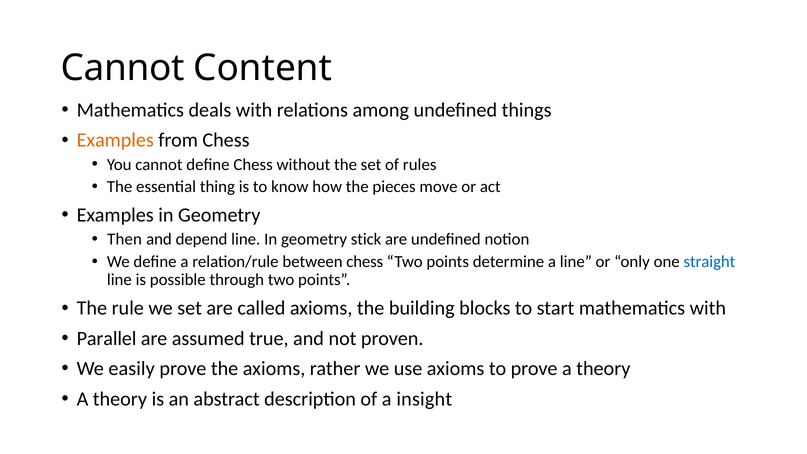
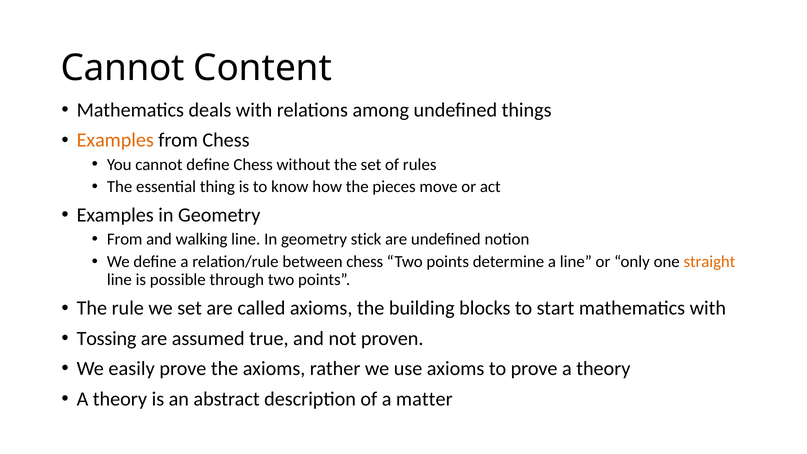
Then: Then -> From (125, 239)
depend: depend -> walking (202, 239)
straight colour: blue -> orange (709, 262)
Parallel: Parallel -> Tossing (107, 338)
insight: insight -> matter (424, 399)
